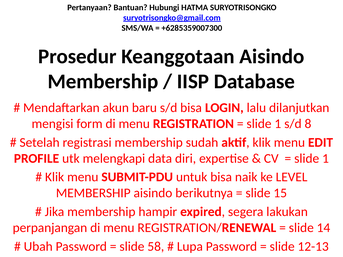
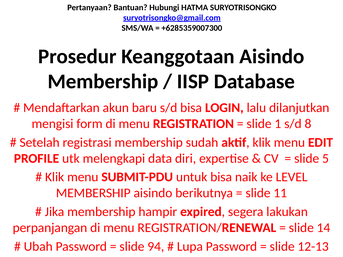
1: 1 -> 5 (326, 159)
15: 15 -> 11 (280, 193)
58: 58 -> 94 (156, 247)
